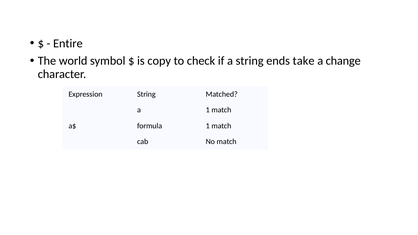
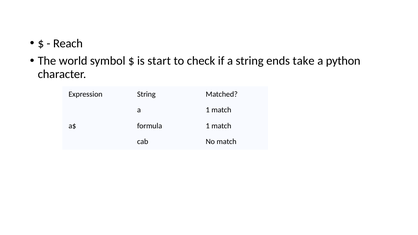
Entire: Entire -> Reach (68, 43)
copy: copy -> start (159, 61)
change: change -> python (343, 61)
